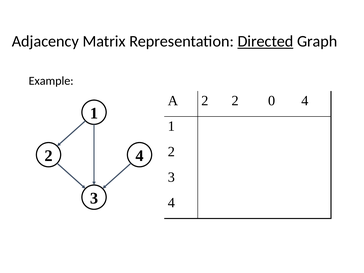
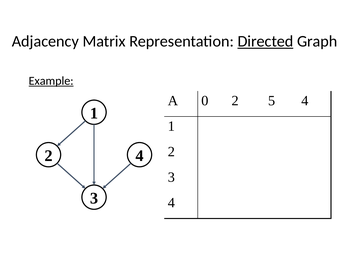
Example underline: none -> present (51, 81)
A 2: 2 -> 0 (205, 101)
0: 0 -> 5 (272, 101)
